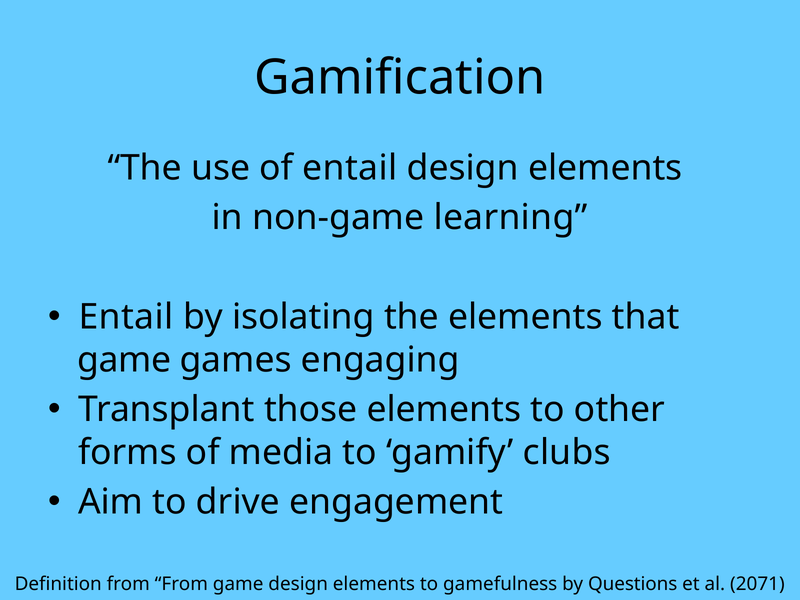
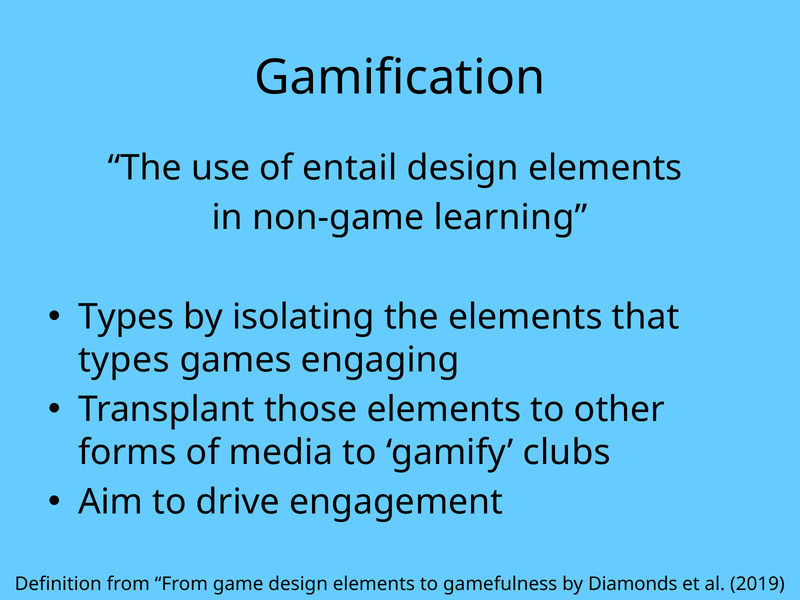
Entail: Entail -> Types (126, 317)
game: game -> types (124, 360)
Questions: Questions -> Diamonds (633, 584)
2071: 2071 -> 2019 (757, 584)
